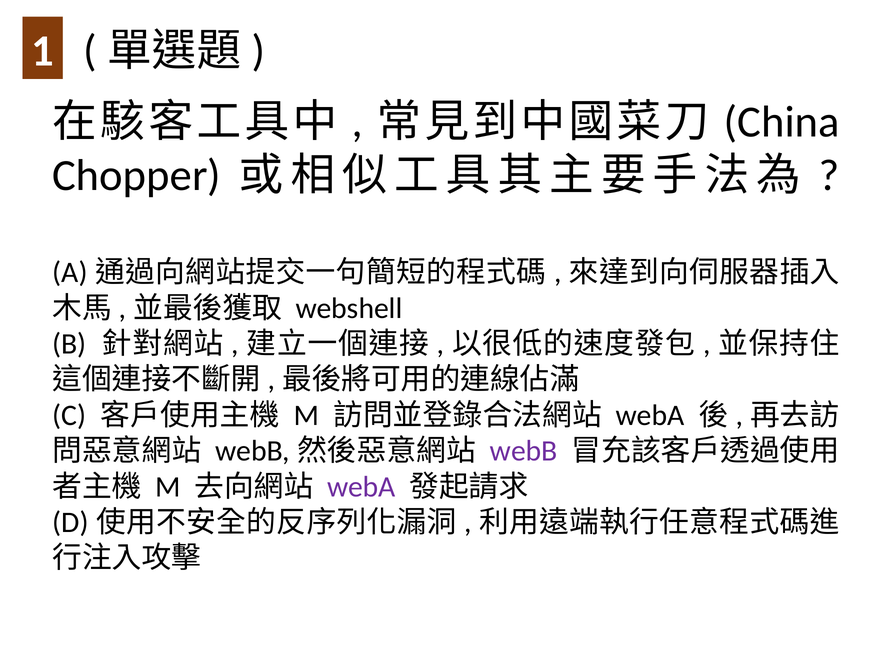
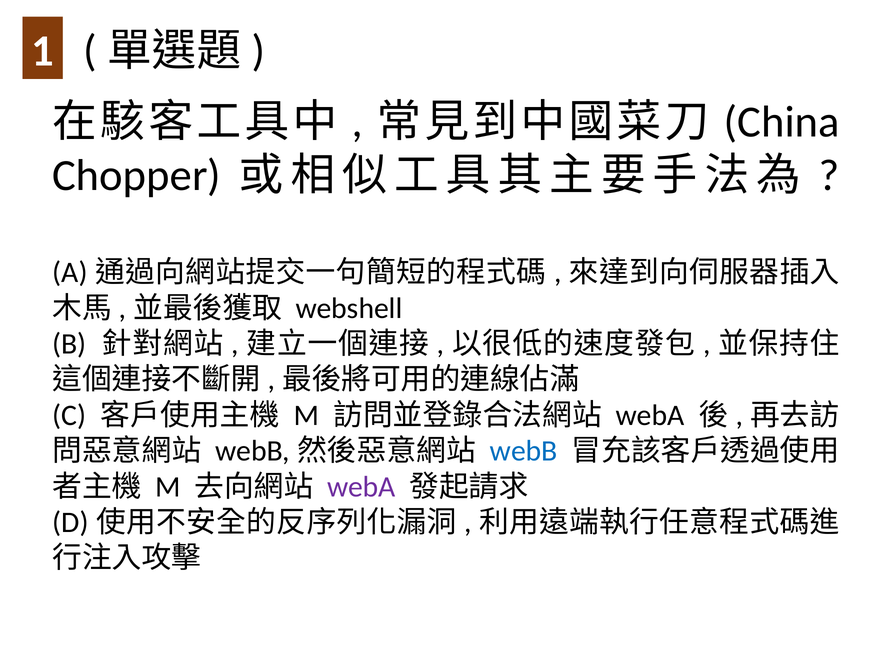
webB colour: purple -> blue (524, 451)
